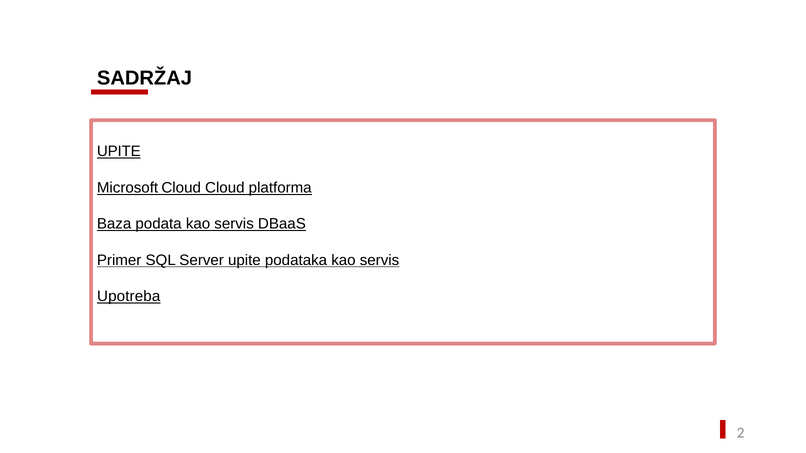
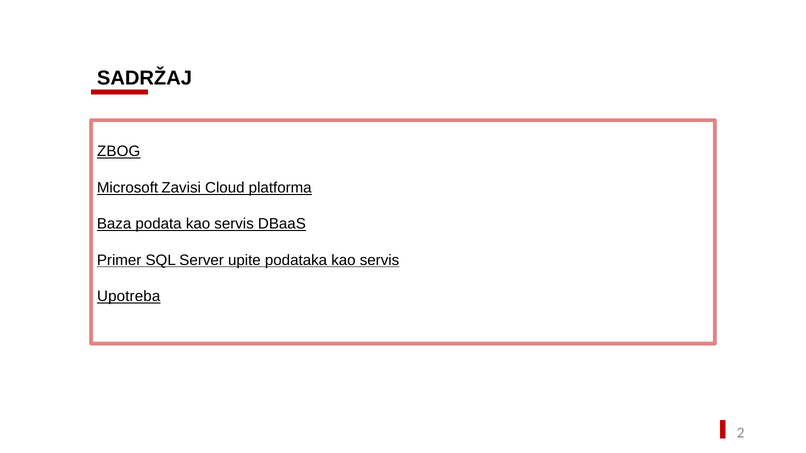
UPITE: UPITE -> ZBOG (119, 152)
Microsoft Cloud: Cloud -> Zavisi (181, 188)
